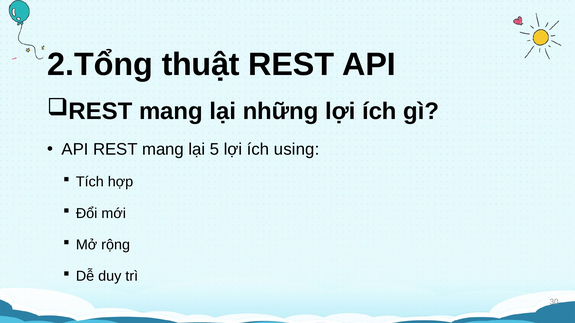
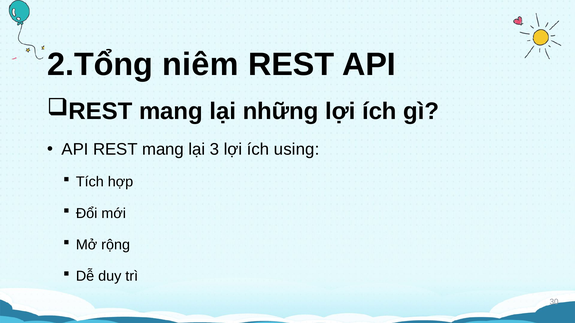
thuật: thuật -> niêm (200, 65)
5: 5 -> 3 (215, 149)
